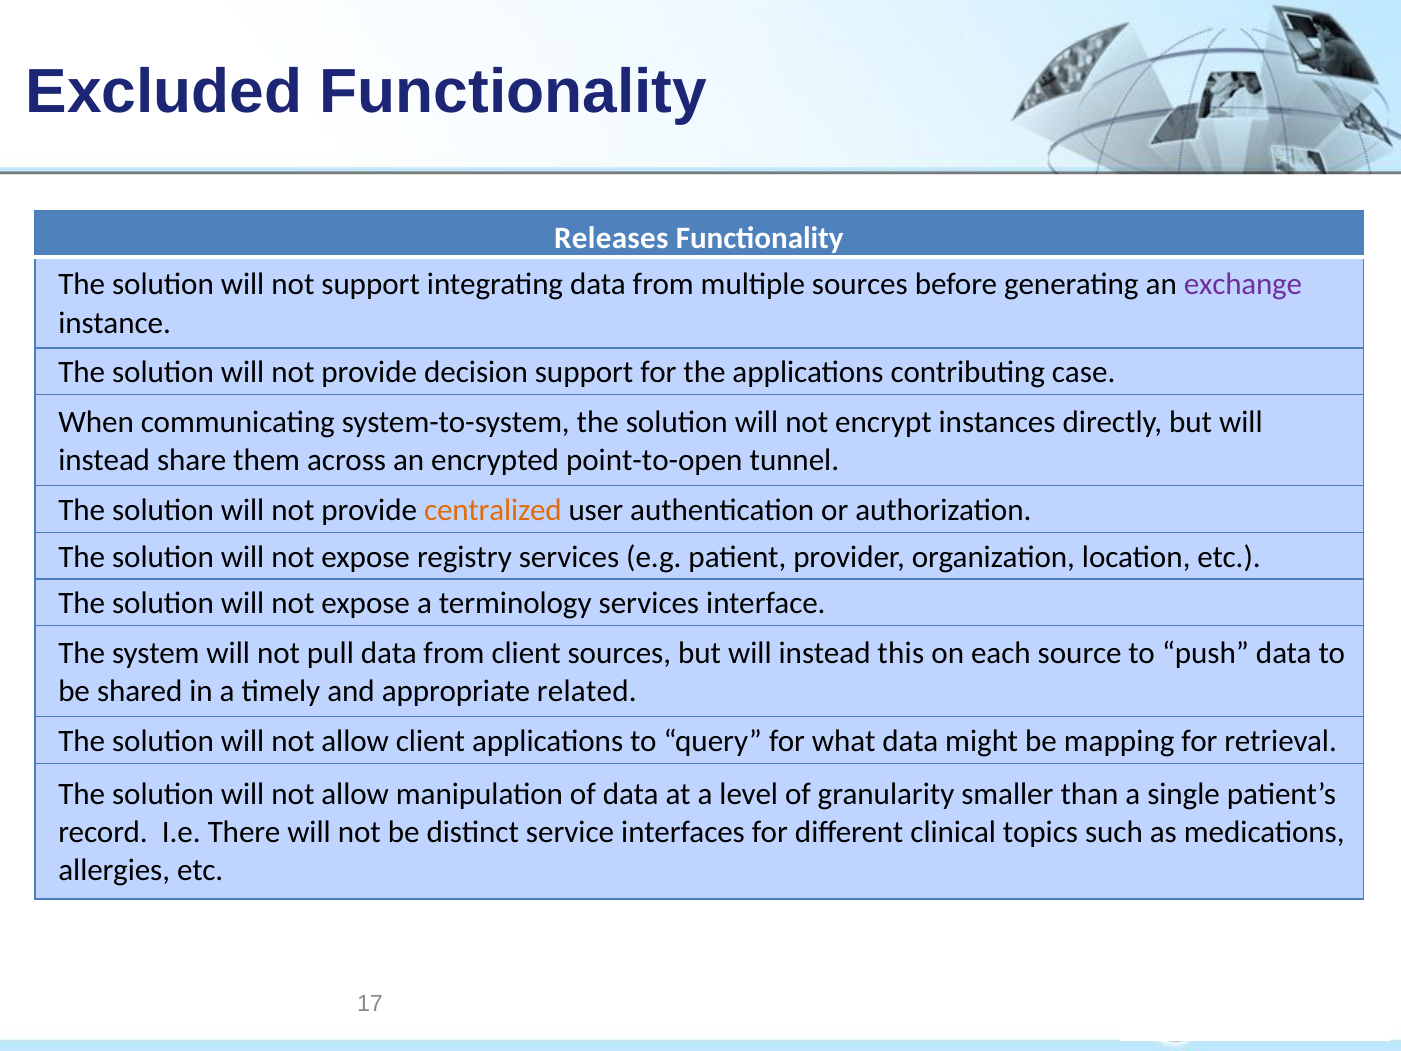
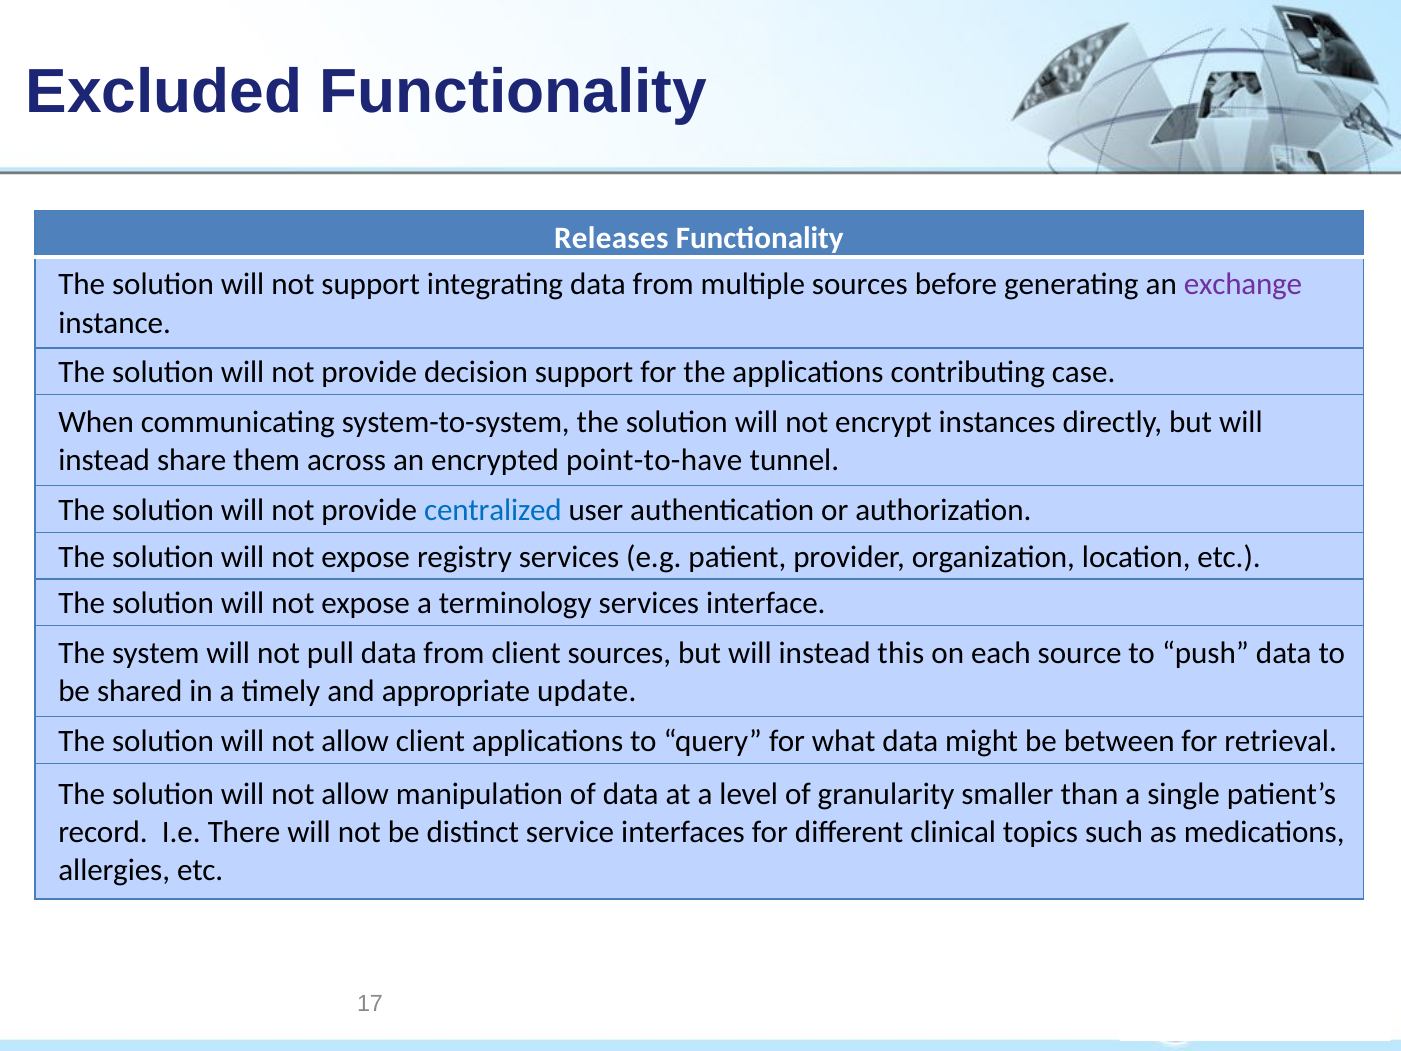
point-to-open: point-to-open -> point-to-have (654, 460)
centralized colour: orange -> blue (493, 510)
related: related -> update (587, 692)
mapping: mapping -> between (1119, 741)
